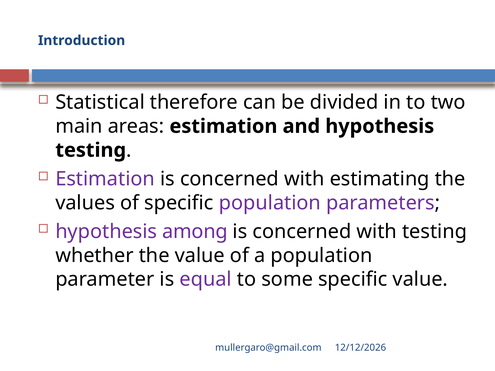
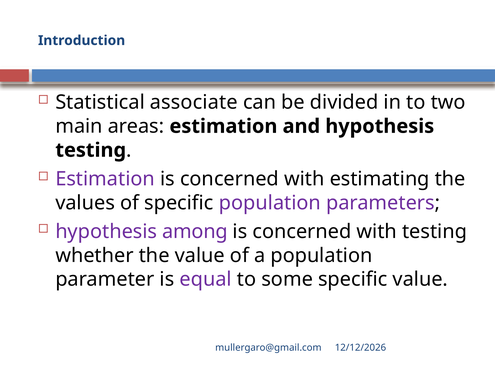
therefore: therefore -> associate (194, 102)
